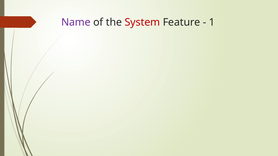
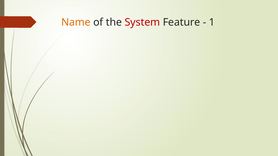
Name colour: purple -> orange (76, 22)
